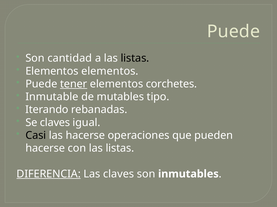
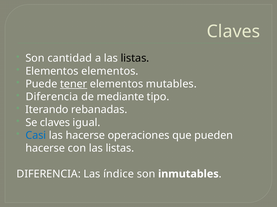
Puede: Puede -> Claves (233, 32)
corchetes: corchetes -> mutables (171, 84)
Inmutable: Inmutable -> Diferencia (52, 97)
mutables: mutables -> mediante (120, 97)
Casi colour: black -> blue (36, 136)
DIFERENCIA underline: present -> none (49, 175)
Las claves: claves -> índice (119, 175)
